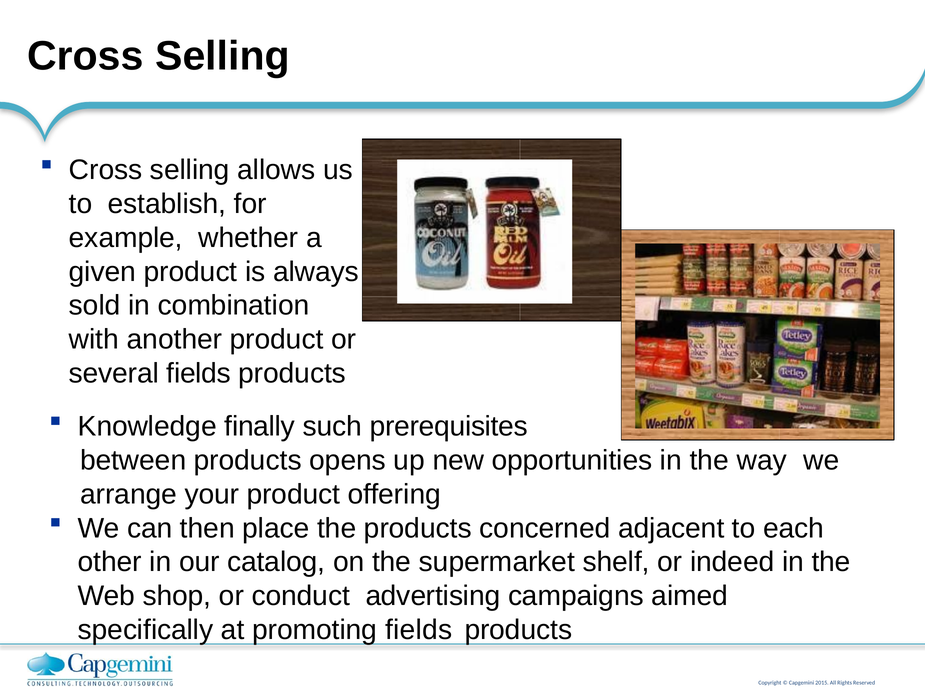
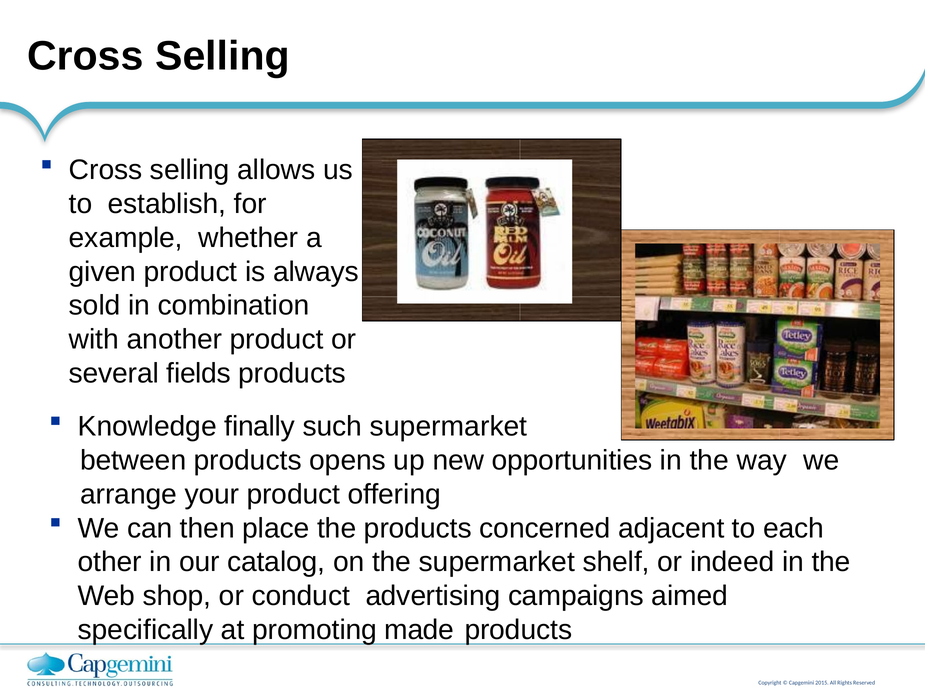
such prerequisites: prerequisites -> supermarket (449, 426)
promoting fields: fields -> made (419, 630)
